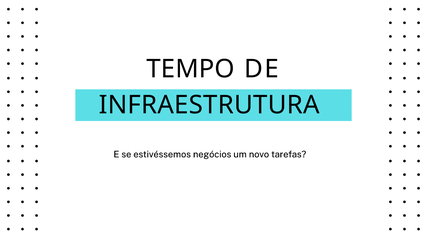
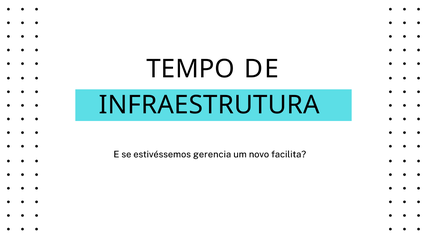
negócios: negócios -> gerencia (212, 154)
tarefas: tarefas -> facilita (289, 154)
